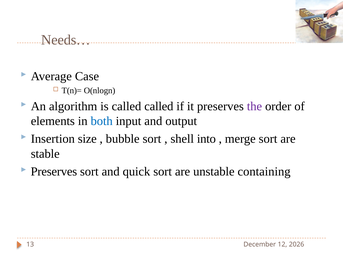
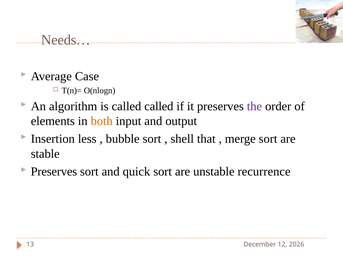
both colour: blue -> orange (102, 121)
size: size -> less (87, 139)
into: into -> that (206, 139)
containing: containing -> recurrence (264, 172)
